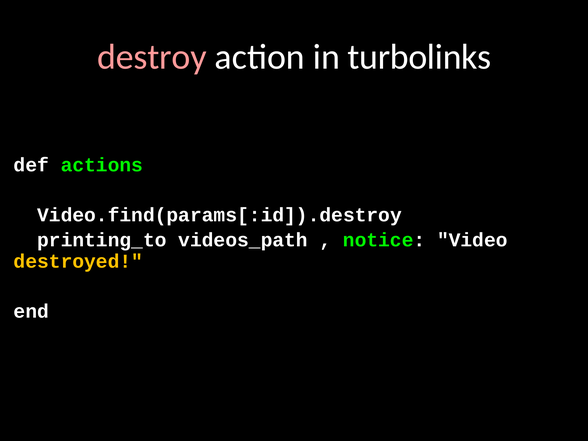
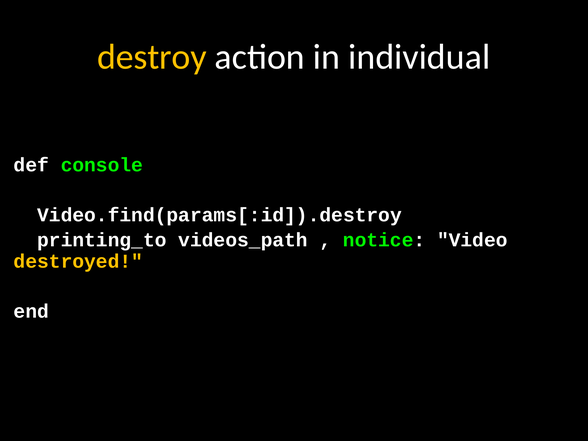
destroy colour: pink -> yellow (152, 57)
turbolinks: turbolinks -> individual (419, 57)
actions: actions -> console (102, 165)
